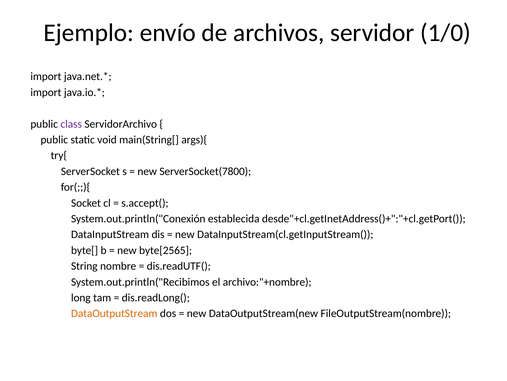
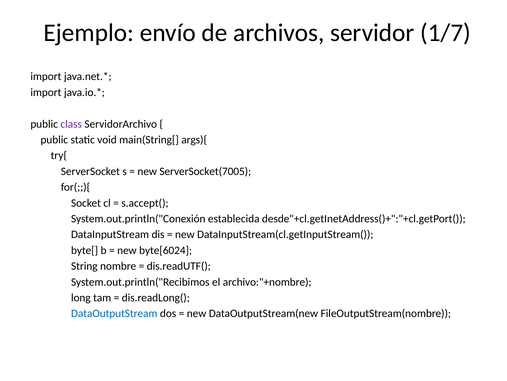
1/0: 1/0 -> 1/7 (446, 33)
ServerSocket(7800: ServerSocket(7800 -> ServerSocket(7005 (205, 171)
byte[2565: byte[2565 -> byte[6024 (166, 250)
DataOutputStream colour: orange -> blue (114, 313)
